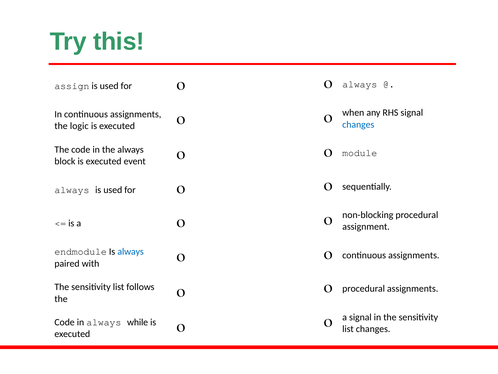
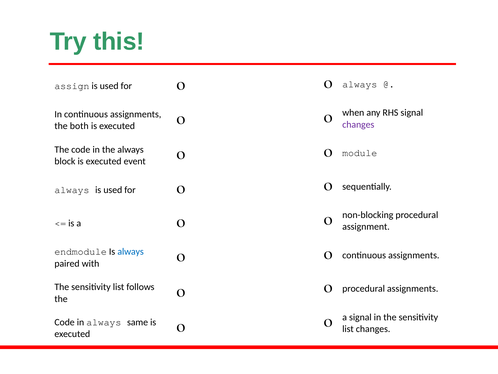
changes colour: blue -> purple (358, 124)
logic: logic -> both (79, 126)
while: while -> same (138, 322)
